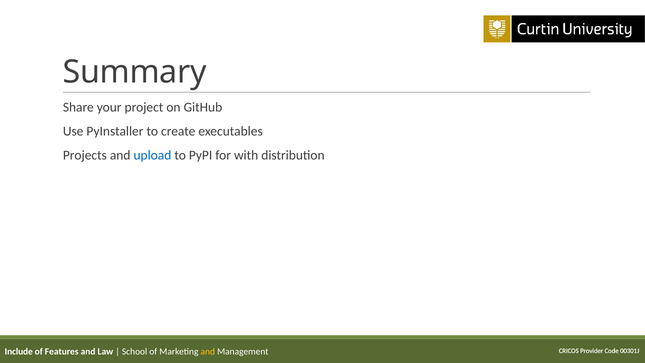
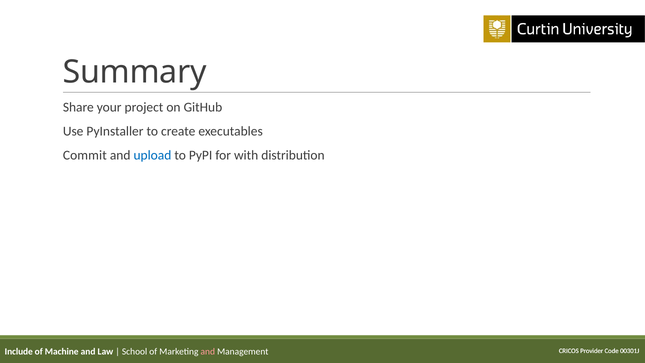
Projects: Projects -> Commit (85, 155)
Features: Features -> Machine (62, 351)
and colour: yellow -> pink (208, 351)
